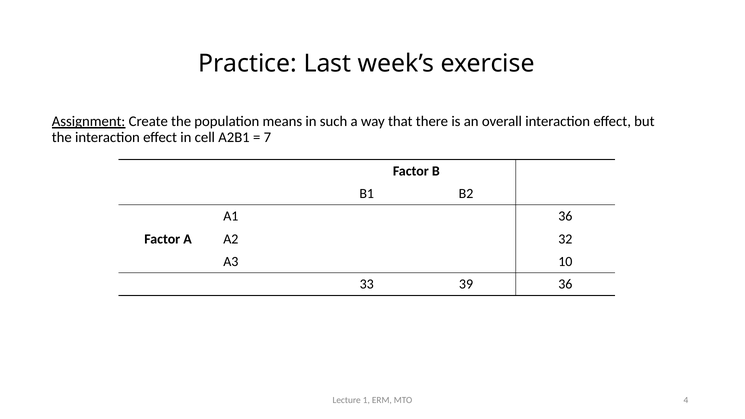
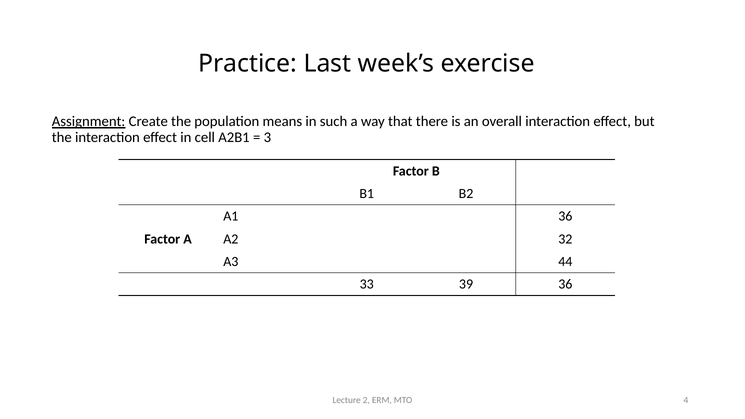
7: 7 -> 3 (267, 137)
10: 10 -> 44 (565, 262)
1: 1 -> 2 (366, 400)
